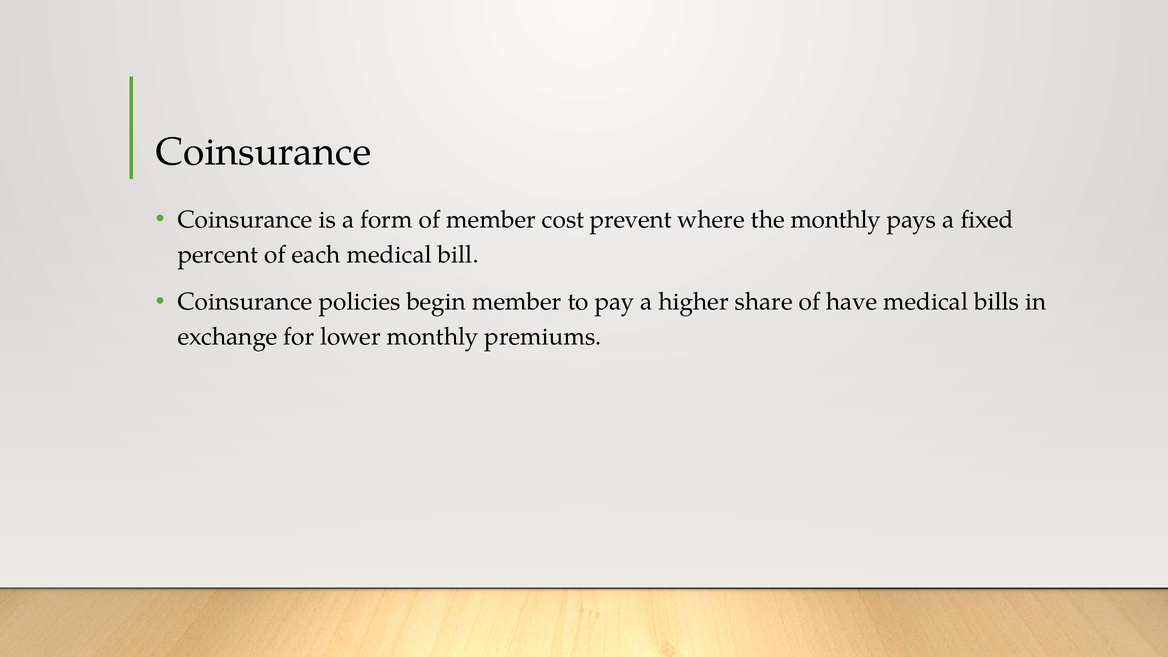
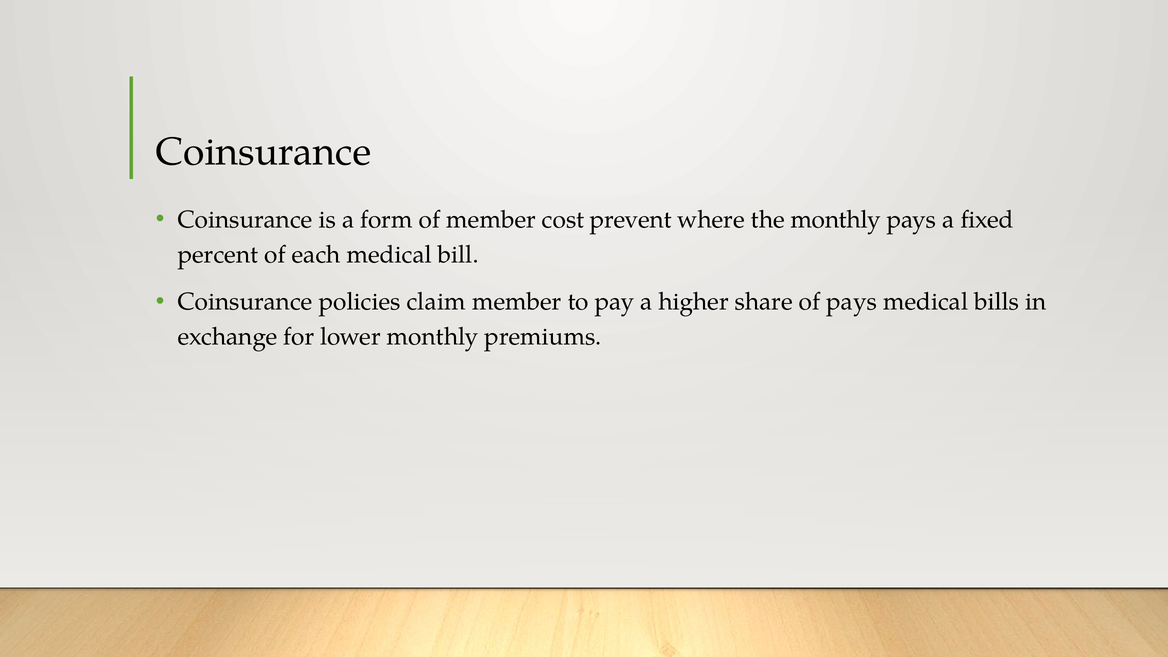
begin: begin -> claim (436, 302)
of have: have -> pays (852, 302)
